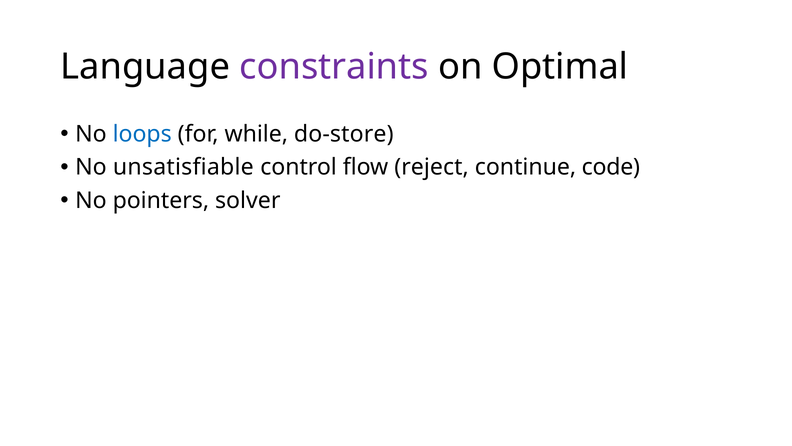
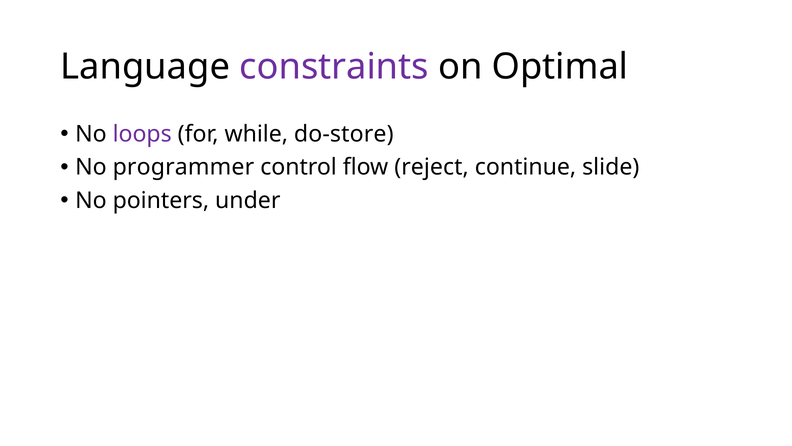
loops colour: blue -> purple (142, 134)
unsatisfiable: unsatisfiable -> programmer (183, 167)
code: code -> slide (611, 167)
solver: solver -> under (248, 200)
